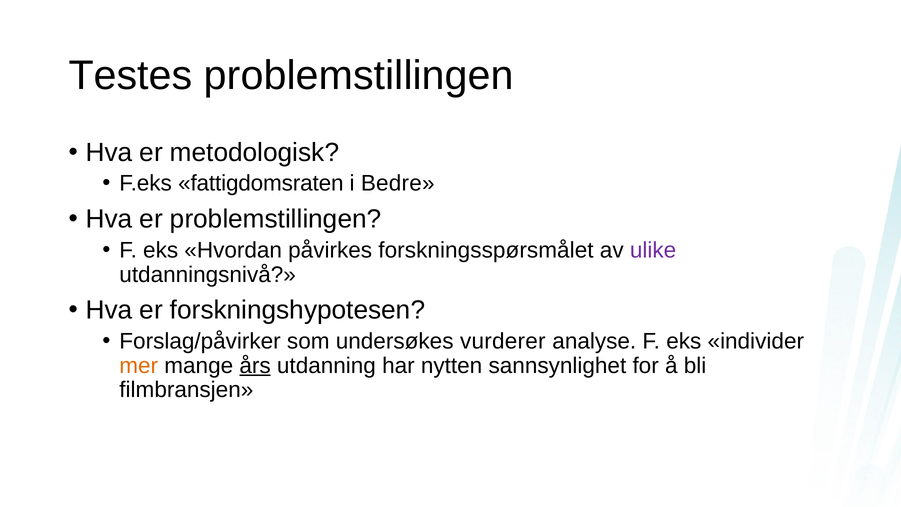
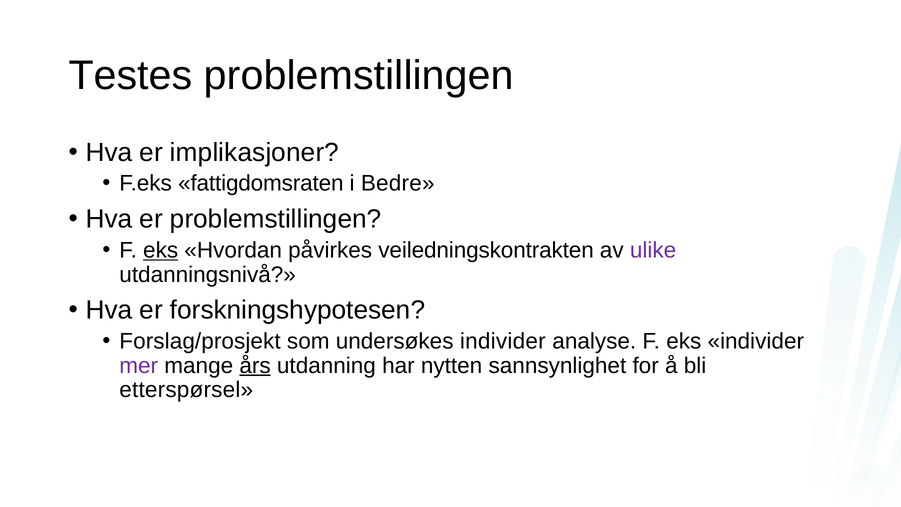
metodologisk: metodologisk -> implikasjoner (255, 152)
eks underline: none -> present (161, 250)
forskningsspørsmålet: forskningsspørsmålet -> veiledningskontrakten (486, 250)
Forslag/påvirker: Forslag/påvirker -> Forslag/prosjekt (200, 341)
undersøkes vurderer: vurderer -> individer (503, 341)
mer colour: orange -> purple (139, 366)
filmbransjen: filmbransjen -> etterspørsel (186, 390)
